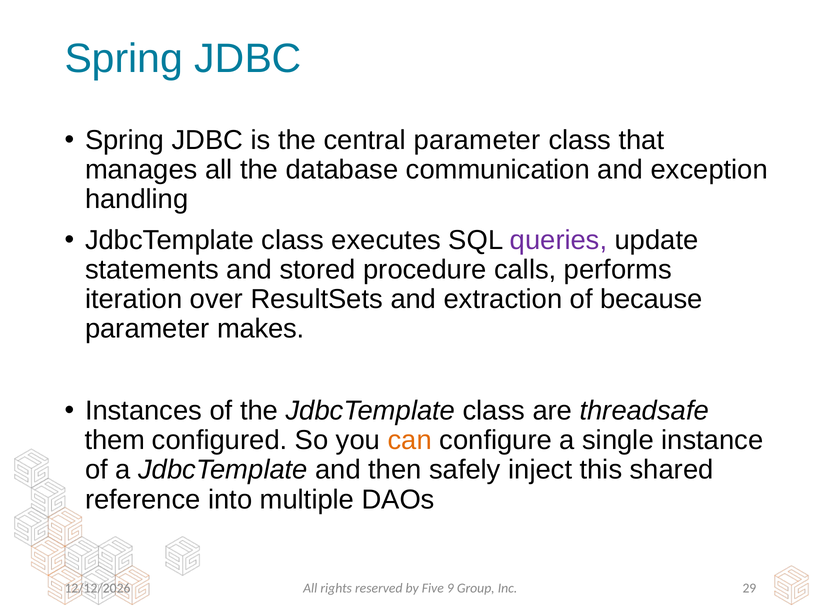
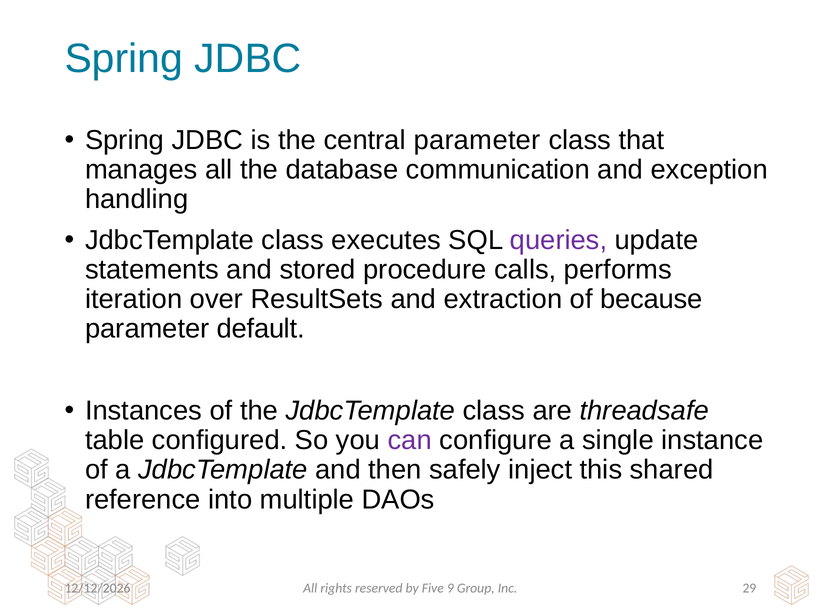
makes: makes -> default (261, 329)
them: them -> table (115, 440)
can colour: orange -> purple (410, 440)
